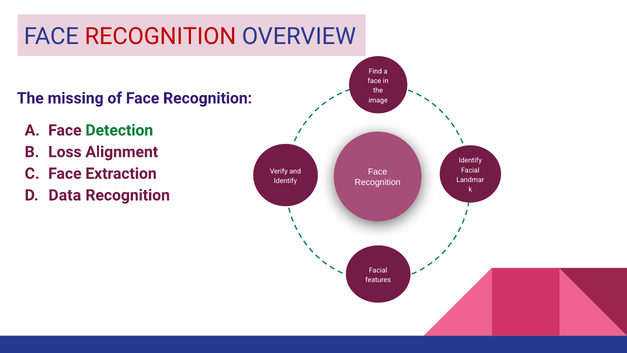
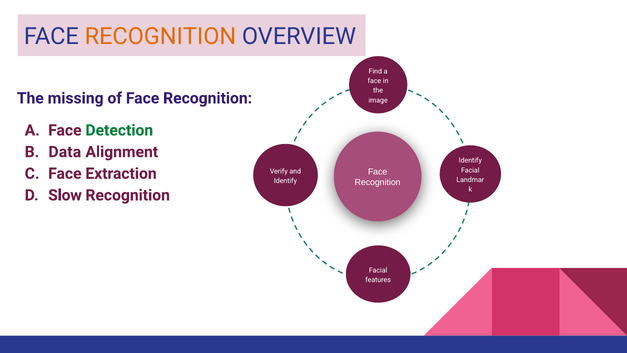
RECOGNITION colour: red -> orange (160, 36)
Loss: Loss -> Data (65, 152)
Data: Data -> Slow (65, 195)
